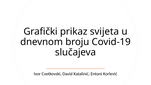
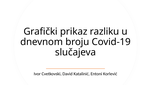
svijeta: svijeta -> razliku (105, 31)
